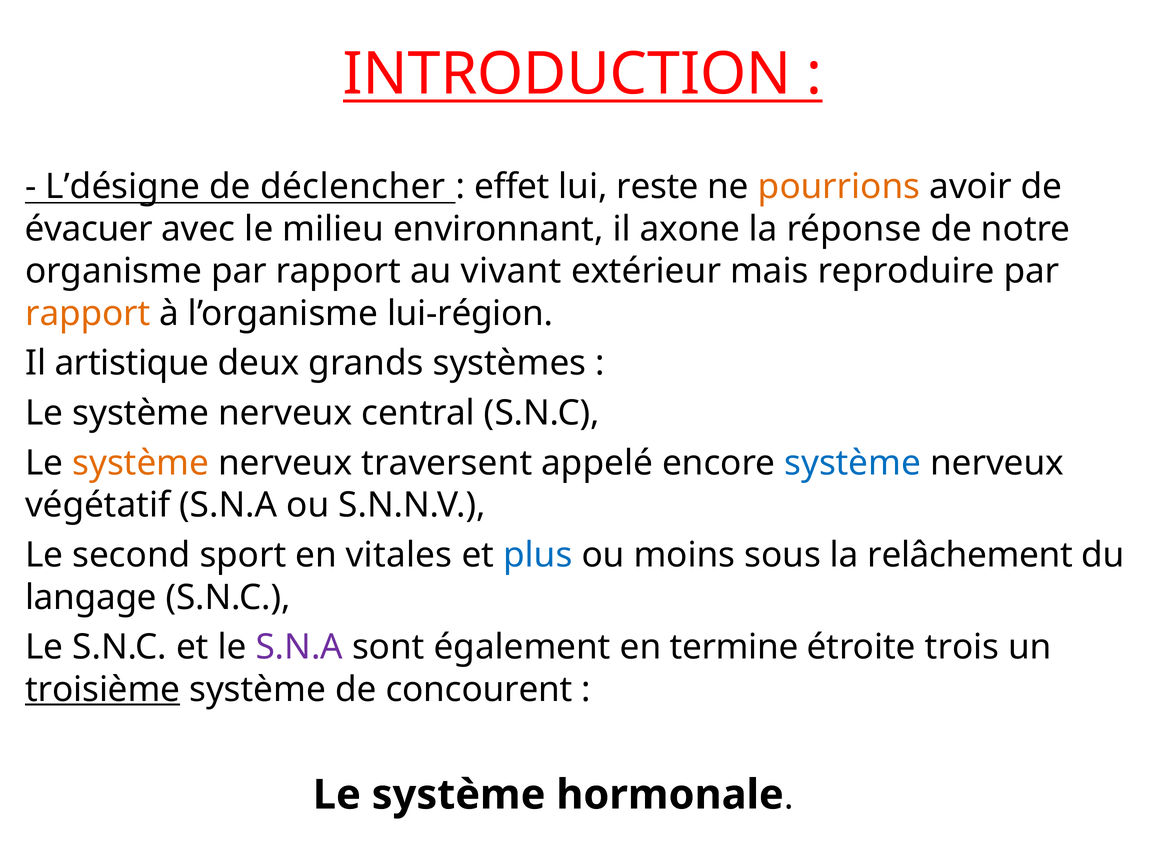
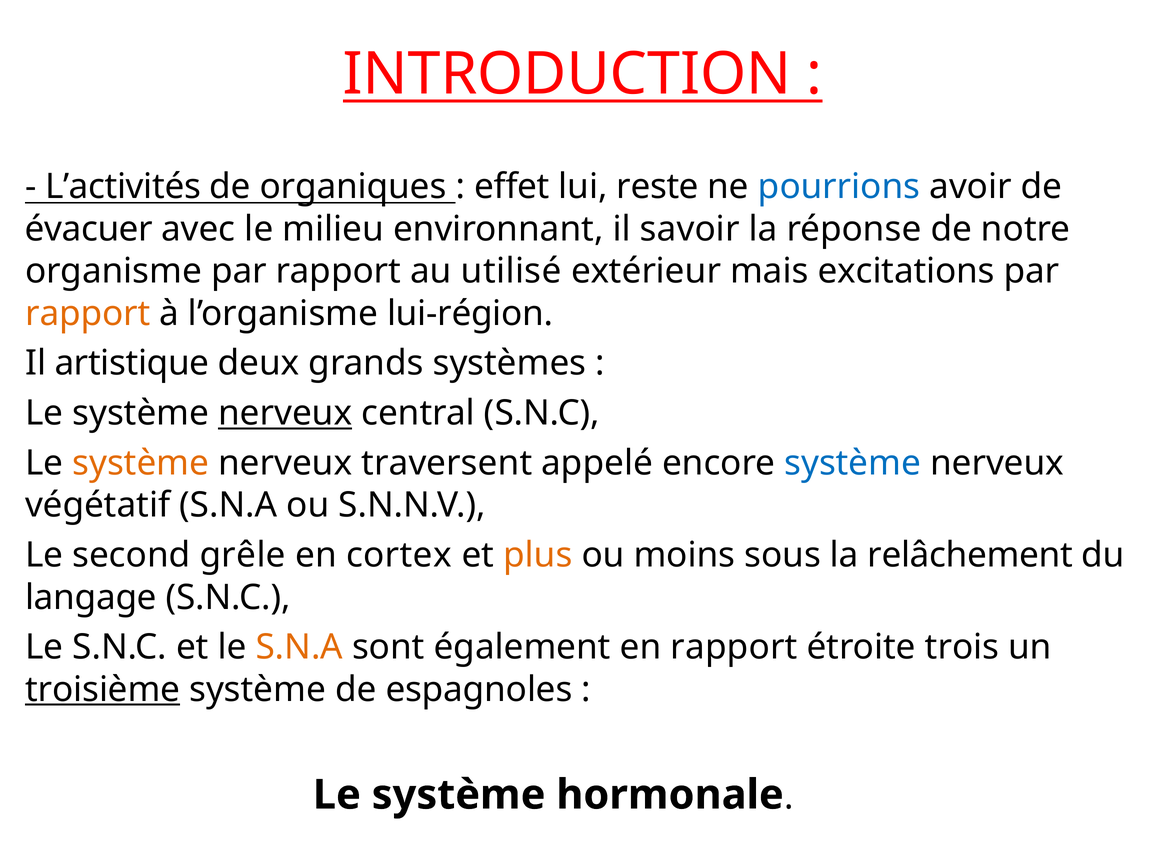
L’désigne: L’désigne -> L’activités (123, 187)
déclencher: déclencher -> organiques (353, 187)
pourrions colour: orange -> blue (839, 187)
axone: axone -> savoir (690, 229)
vivant: vivant -> utilisé (511, 271)
reproduire: reproduire -> excitations (906, 271)
nerveux underline: none -> present (285, 413)
sport: sport -> grêle (243, 555)
vitales: vitales -> cortex (399, 555)
plus colour: blue -> orange (538, 555)
S.N.A colour: purple -> orange (299, 647)
en termine: termine -> rapport (734, 647)
concourent: concourent -> espagnoles (479, 690)
